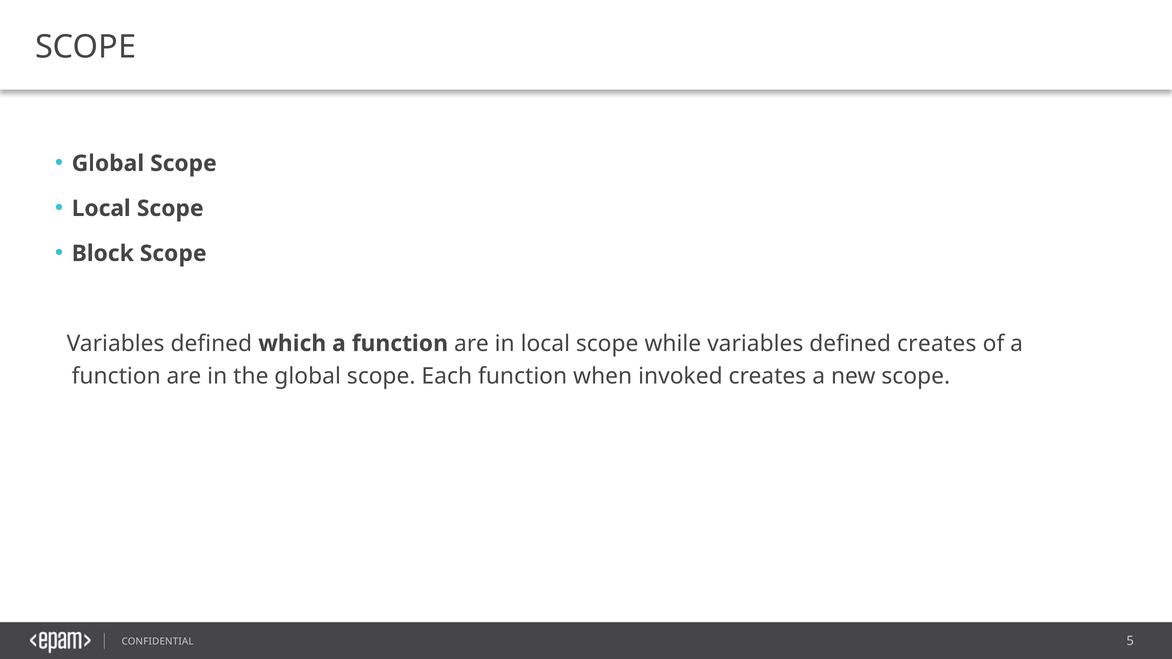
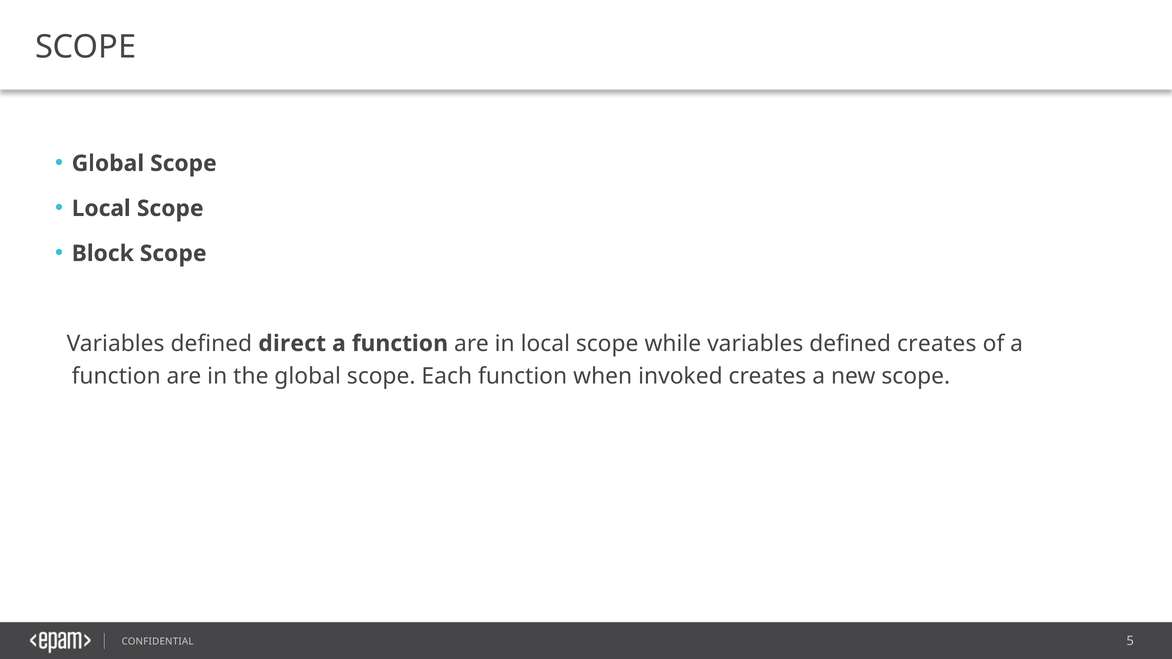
which: which -> direct (292, 344)
